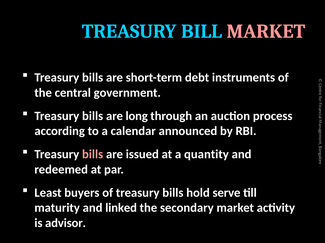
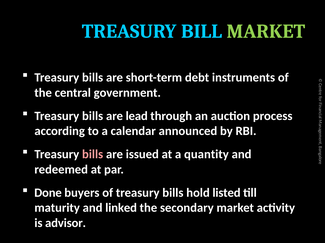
MARKET colour: pink -> light green (266, 31)
long: long -> lead (137, 116)
Least: Least -> Done (48, 193)
serve: serve -> listed (227, 193)
